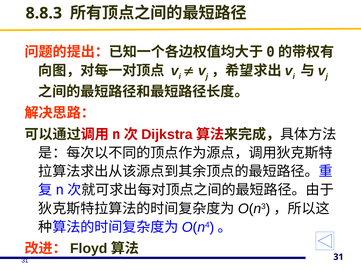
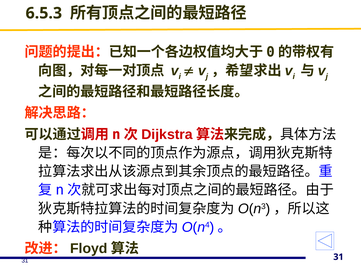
8.8.3: 8.8.3 -> 6.5.3 (44, 13)
